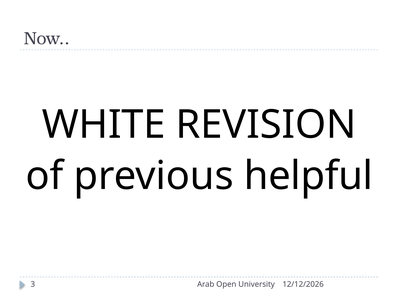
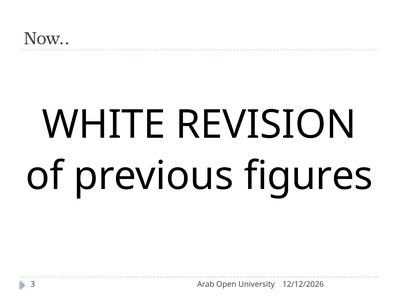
helpful: helpful -> figures (308, 176)
